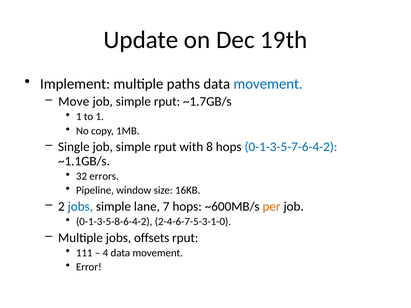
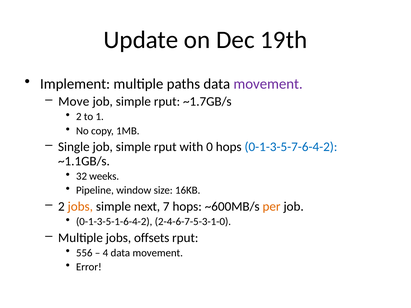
movement colour: blue -> purple (268, 84)
1: 1 -> 2 (79, 117)
8: 8 -> 0 (210, 147)
errors: errors -> weeks (104, 176)
jobs colour: blue -> orange (80, 207)
lane: lane -> next (147, 207)
0-1-3-5-8-6-4-2: 0-1-3-5-8-6-4-2 -> 0-1-3-5-1-6-4-2 (114, 222)
111: 111 -> 556 (84, 253)
